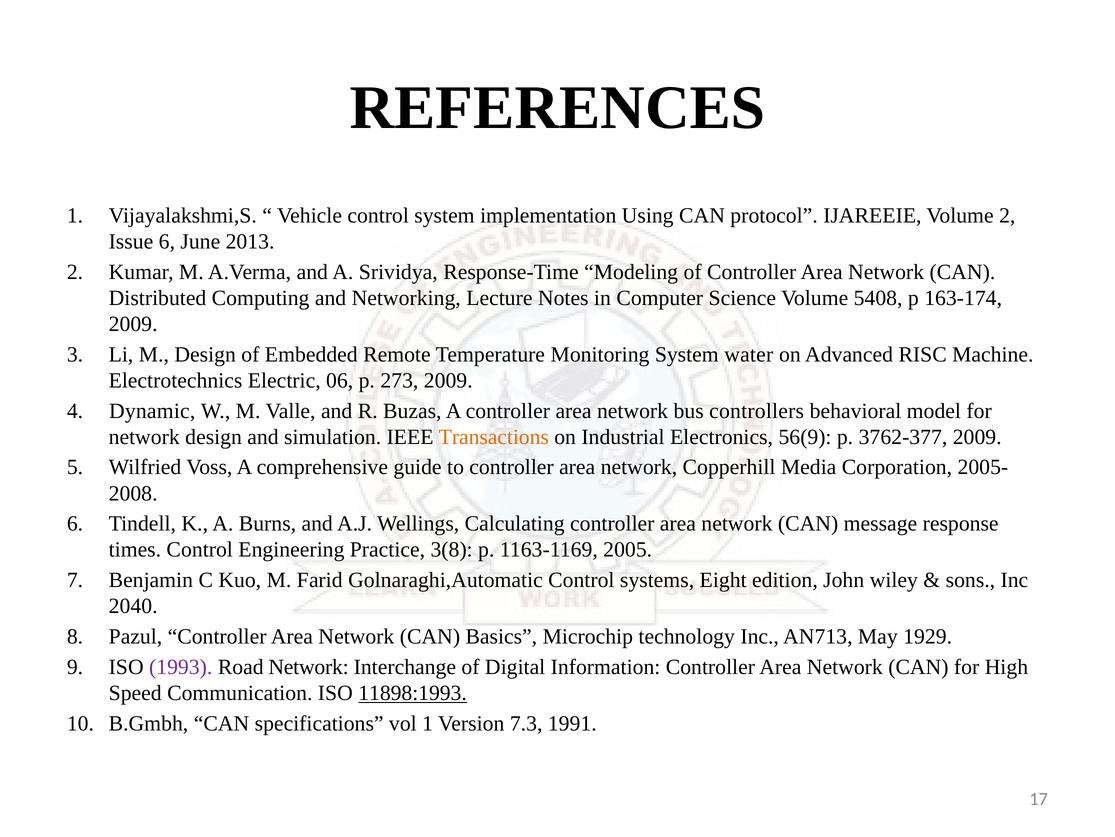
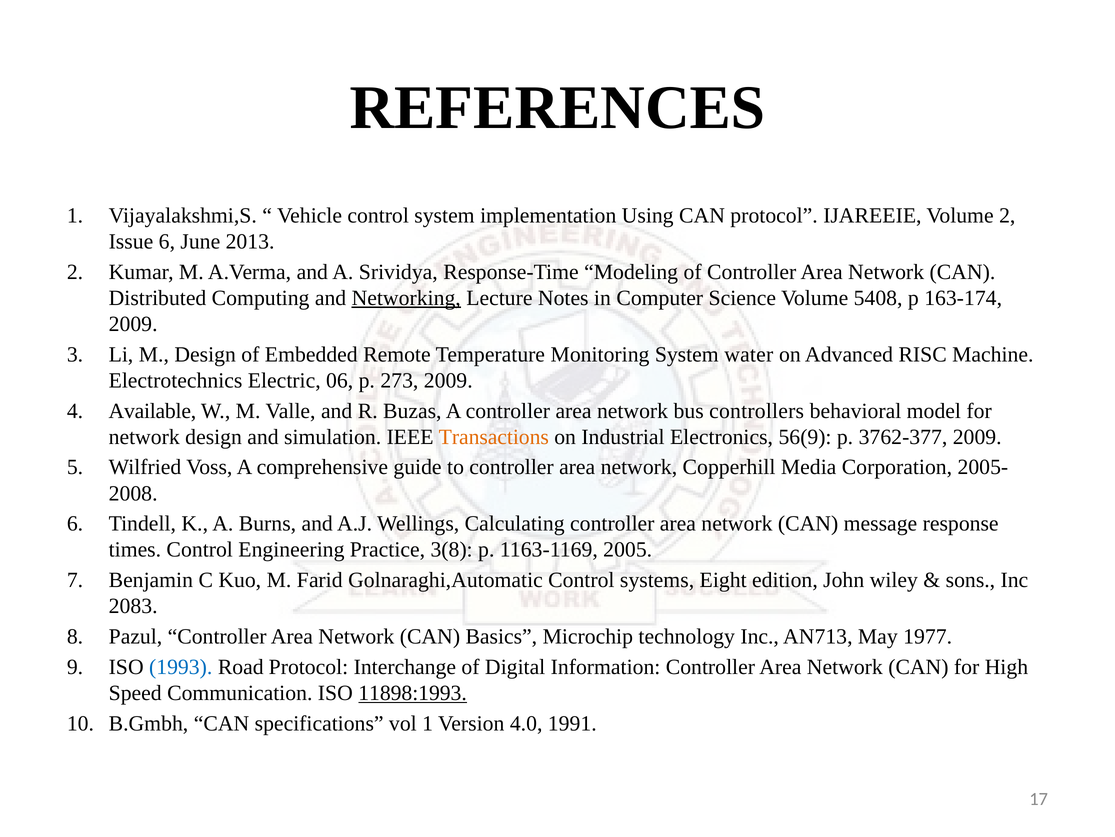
Networking underline: none -> present (406, 298)
Dynamic: Dynamic -> Available (152, 410)
2040: 2040 -> 2083 (133, 606)
1929: 1929 -> 1977 (928, 636)
1993 colour: purple -> blue (181, 666)
Road Network: Network -> Protocol (308, 666)
7.3: 7.3 -> 4.0 (526, 723)
